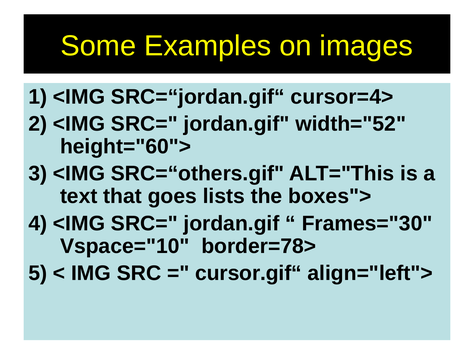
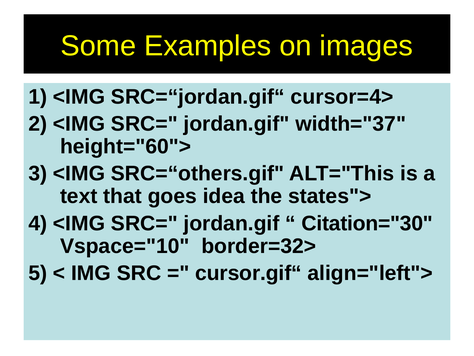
width="52: width="52 -> width="37 (351, 124)
lists: lists -> idea (224, 196)
boxes">: boxes"> -> states"> (330, 196)
Frames="30: Frames="30 -> Citation="30 (367, 223)
border=78>: border=78> -> border=32> (259, 246)
